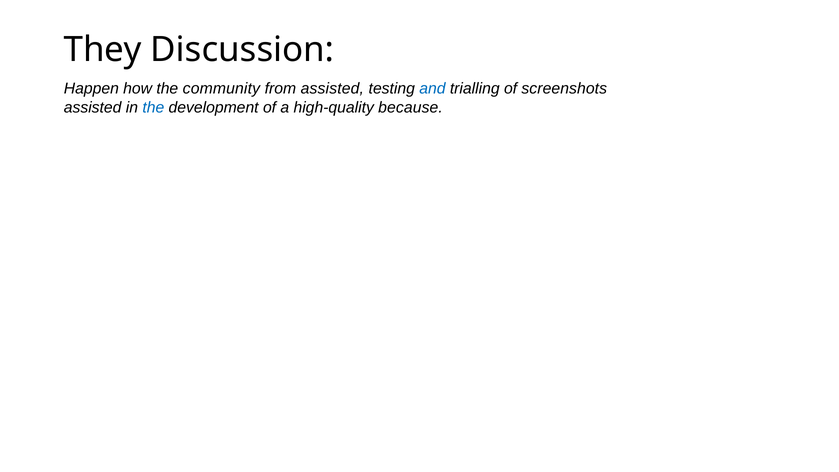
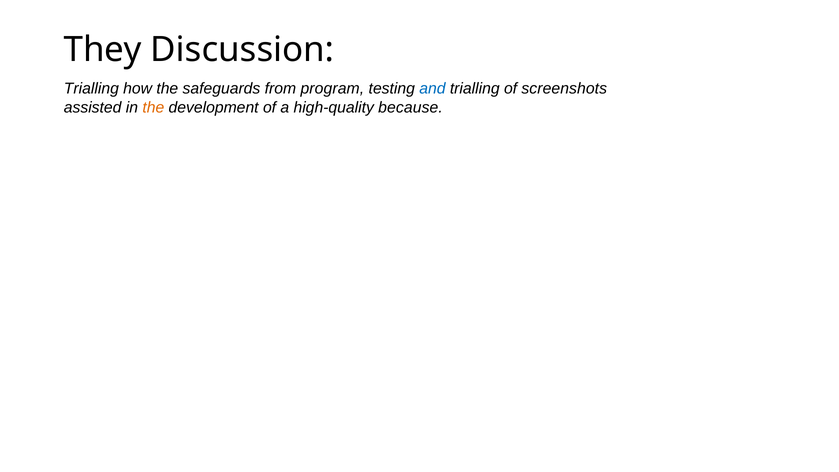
Happen: Happen -> Trialling (91, 88)
community: community -> safeguards (221, 88)
from assisted: assisted -> program (332, 88)
the colour: blue -> orange (153, 107)
